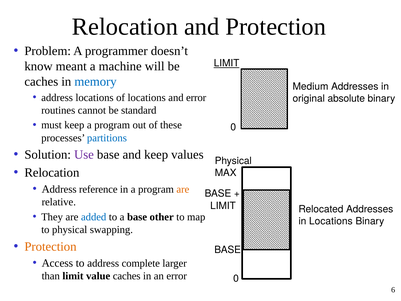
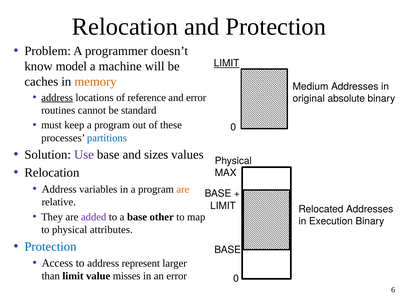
meant: meant -> model (71, 66)
memory colour: blue -> orange (96, 81)
address underline: none -> present (57, 97)
of locations: locations -> reference (147, 97)
and keep: keep -> sizes (156, 155)
reference: reference -> variables (98, 189)
added colour: blue -> purple (94, 217)
in Locations: Locations -> Execution (331, 221)
swapping: swapping -> attributes (111, 230)
Protection colour: orange -> blue (50, 246)
complete: complete -> represent (141, 263)
value caches: caches -> misses (127, 276)
